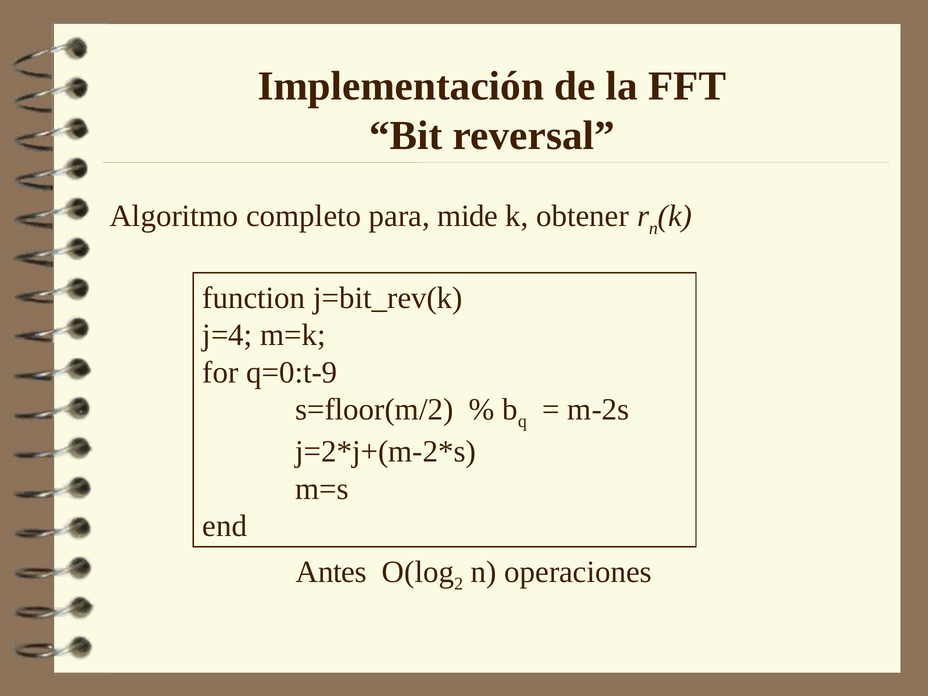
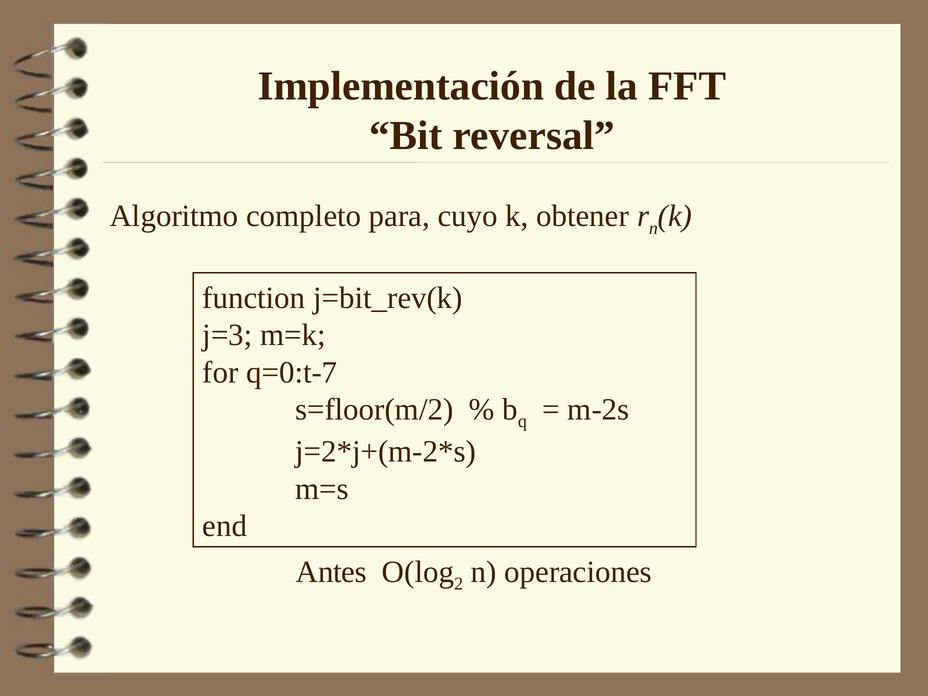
mide: mide -> cuyo (468, 216)
j=4: j=4 -> j=3 (227, 335)
q=0:t-9: q=0:t-9 -> q=0:t-7 (292, 372)
